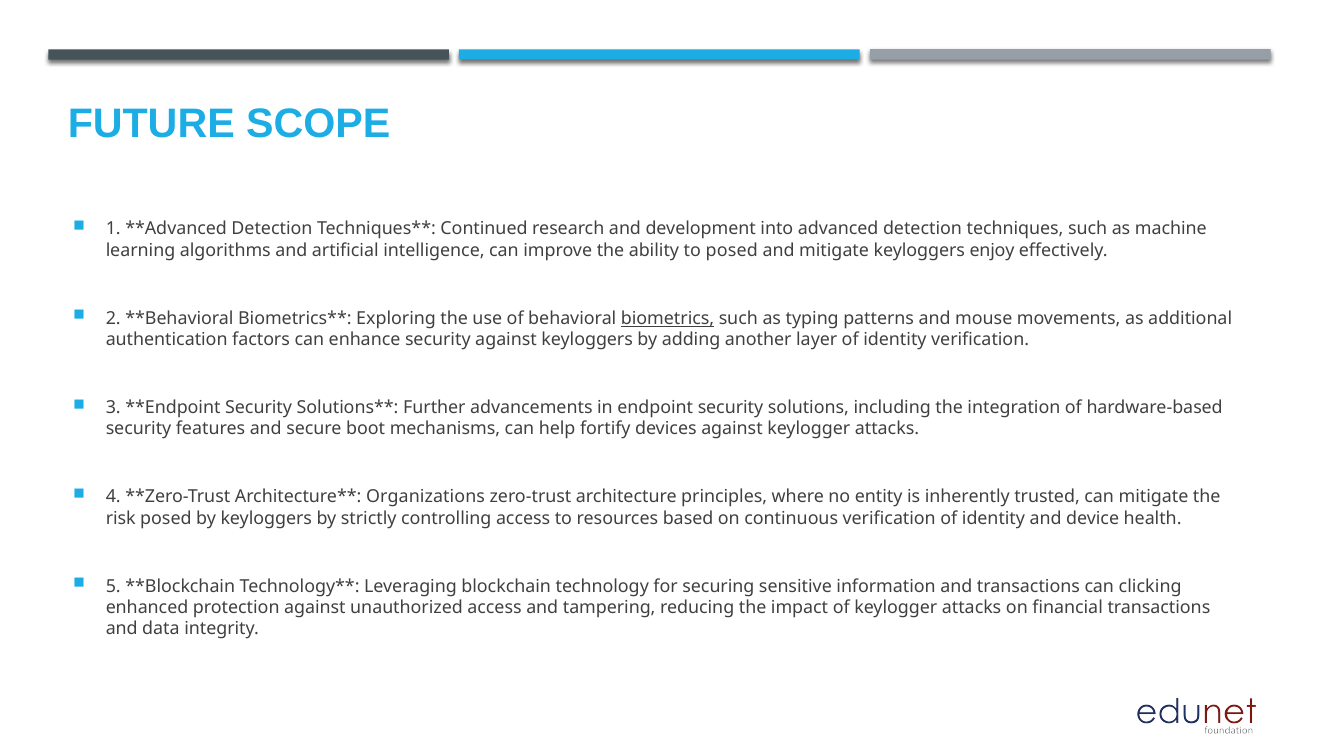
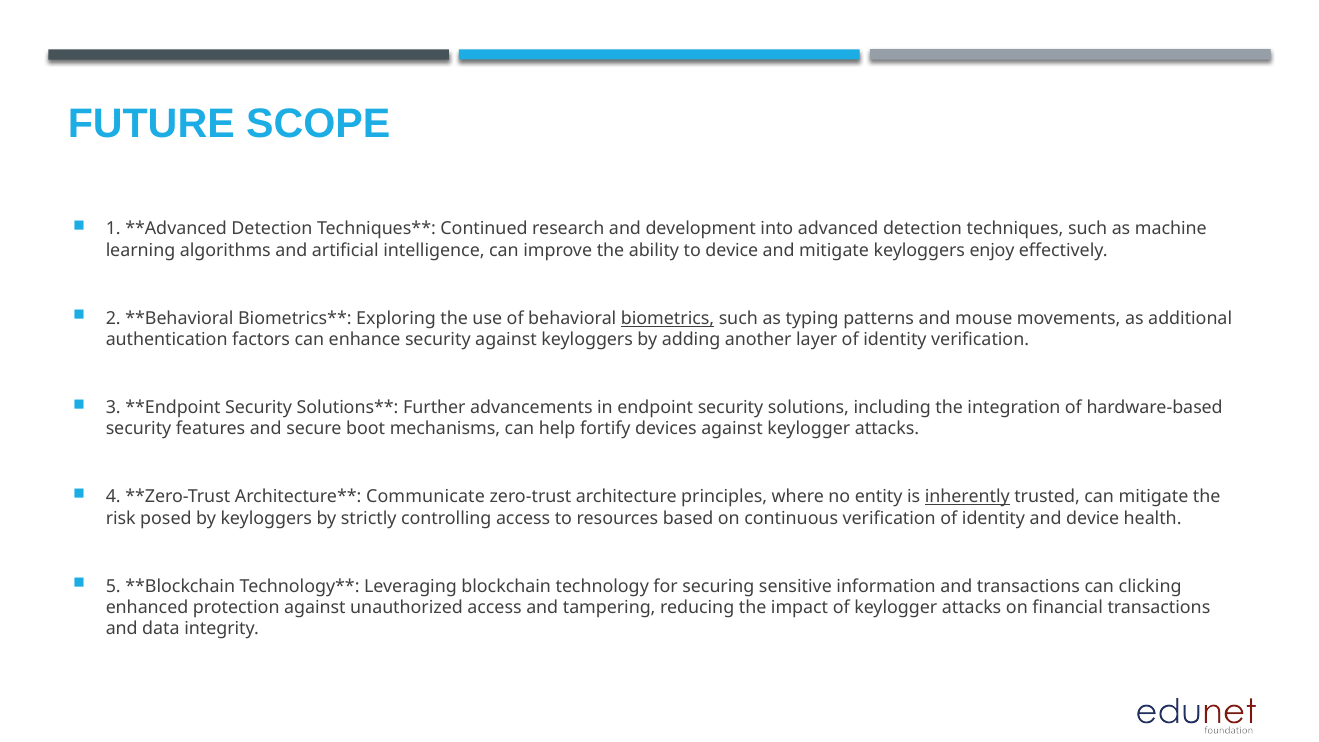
to posed: posed -> device (732, 250)
Organizations: Organizations -> Communicate (425, 497)
inherently underline: none -> present (967, 497)
